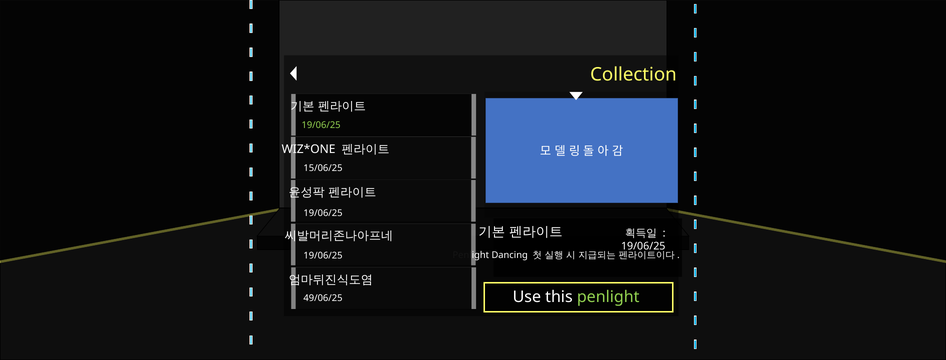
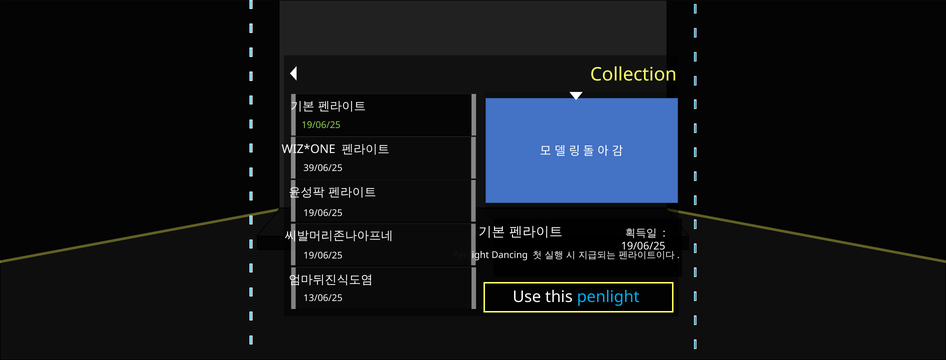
15/06/25: 15/06/25 -> 39/06/25 (323, 168)
penlight colour: light green -> light blue (608, 297)
49/06/25: 49/06/25 -> 13/06/25 (323, 298)
